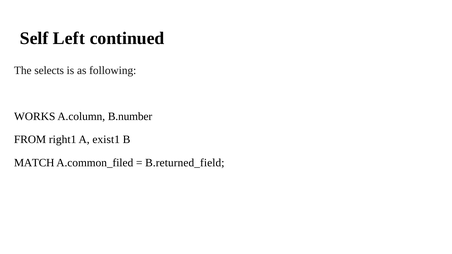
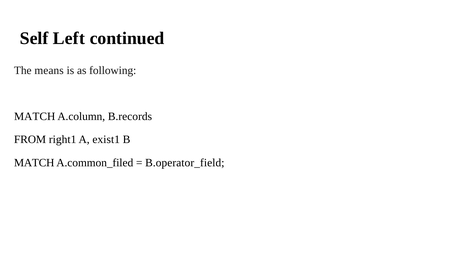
selects: selects -> means (49, 70)
WORKS: WORKS -> MATCH (35, 117)
B.number: B.number -> B.records (130, 117)
B.returned_field: B.returned_field -> B.operator_field (185, 163)
